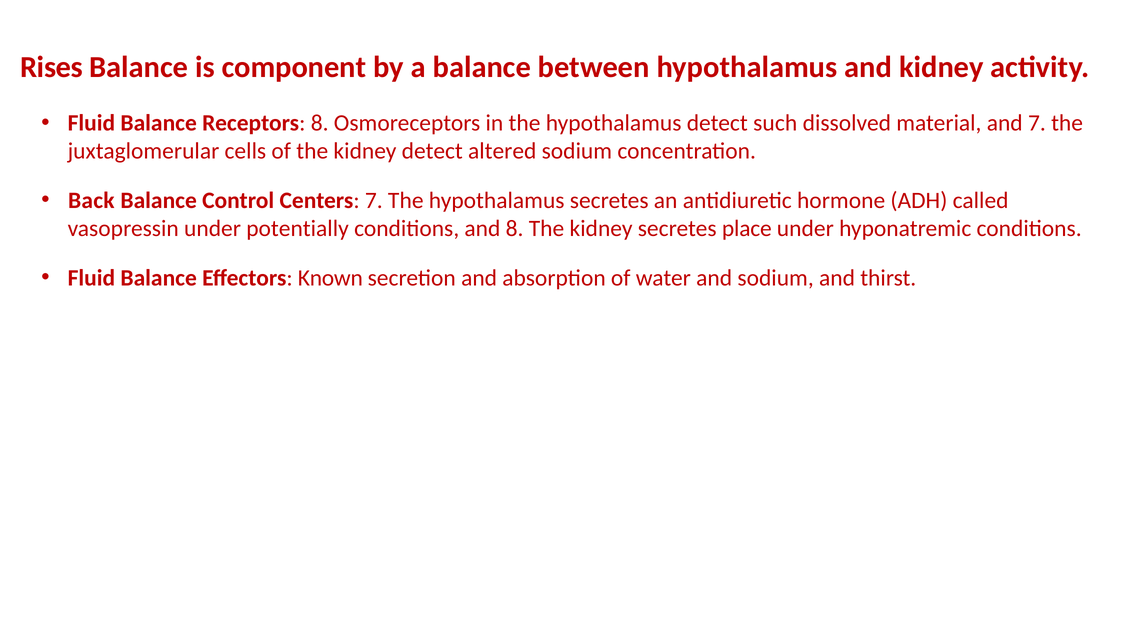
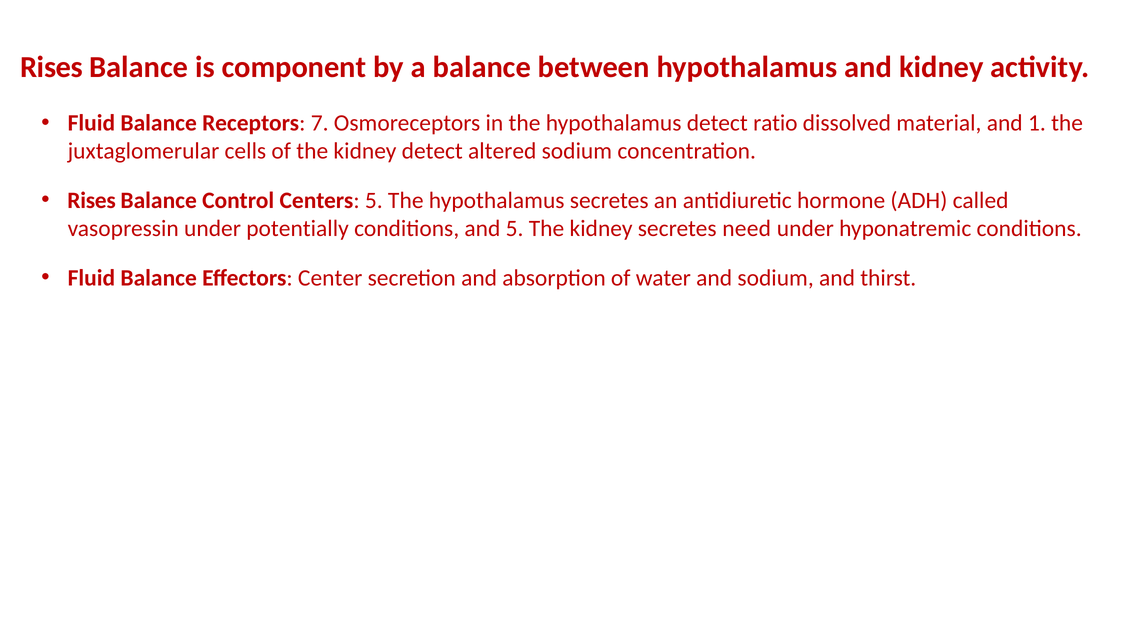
Receptors 8: 8 -> 7 (320, 123)
such: such -> ratio (775, 123)
and 7: 7 -> 1 (1037, 123)
Back: Back -> Rises (92, 201)
Centers 7: 7 -> 5 (374, 201)
and 8: 8 -> 5 (515, 229)
place: place -> need (747, 229)
Known: Known -> Center (330, 278)
